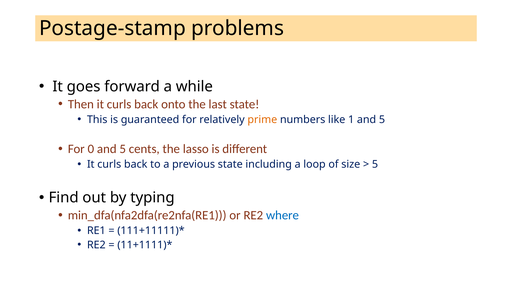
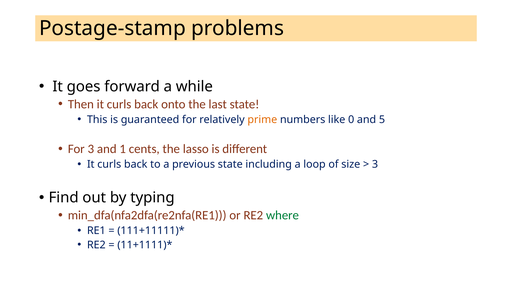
1: 1 -> 0 (351, 120)
For 0: 0 -> 3 (91, 149)
5: 5 -> 1 (123, 149)
5: 5 -> 3 (375, 164)
where colour: blue -> green (282, 215)
